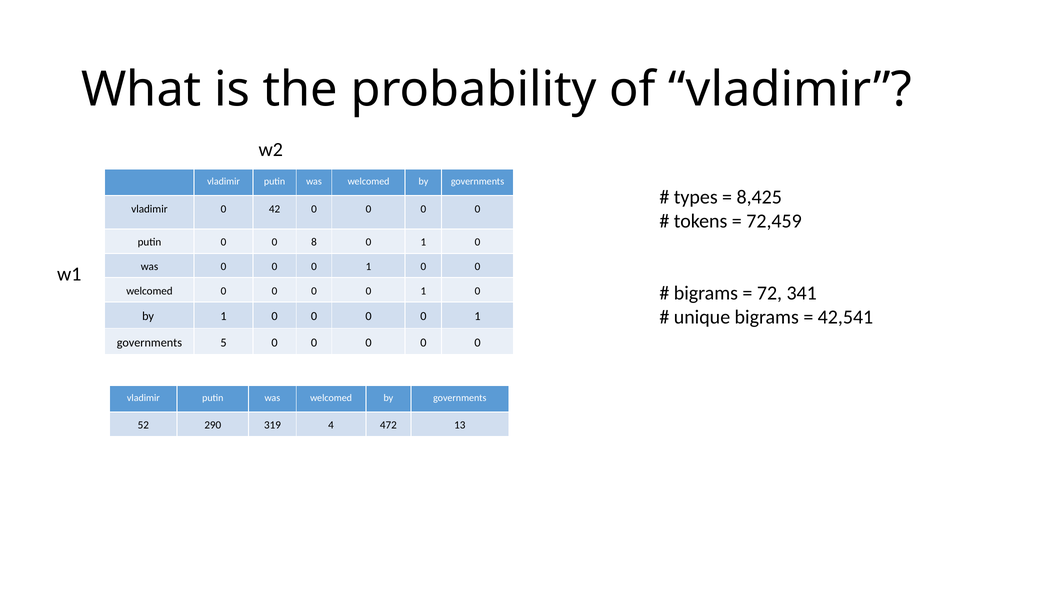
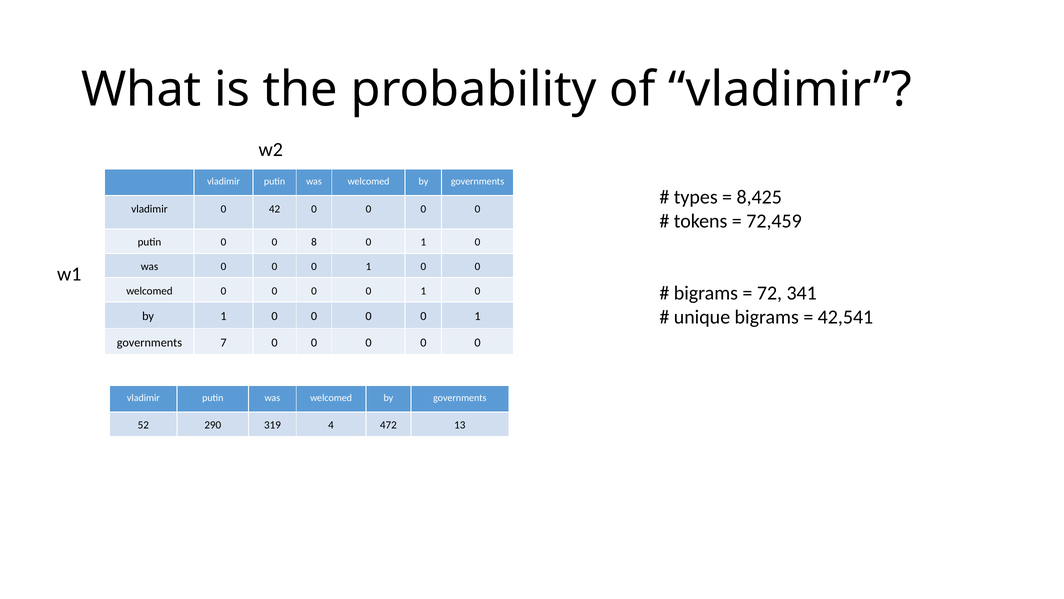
5: 5 -> 7 (224, 342)
